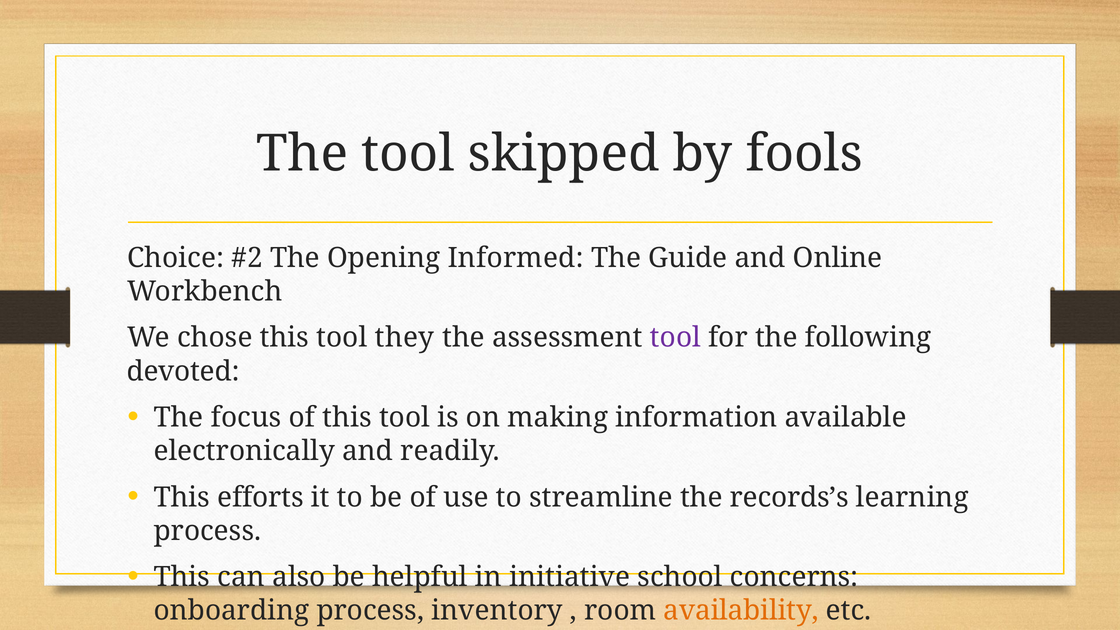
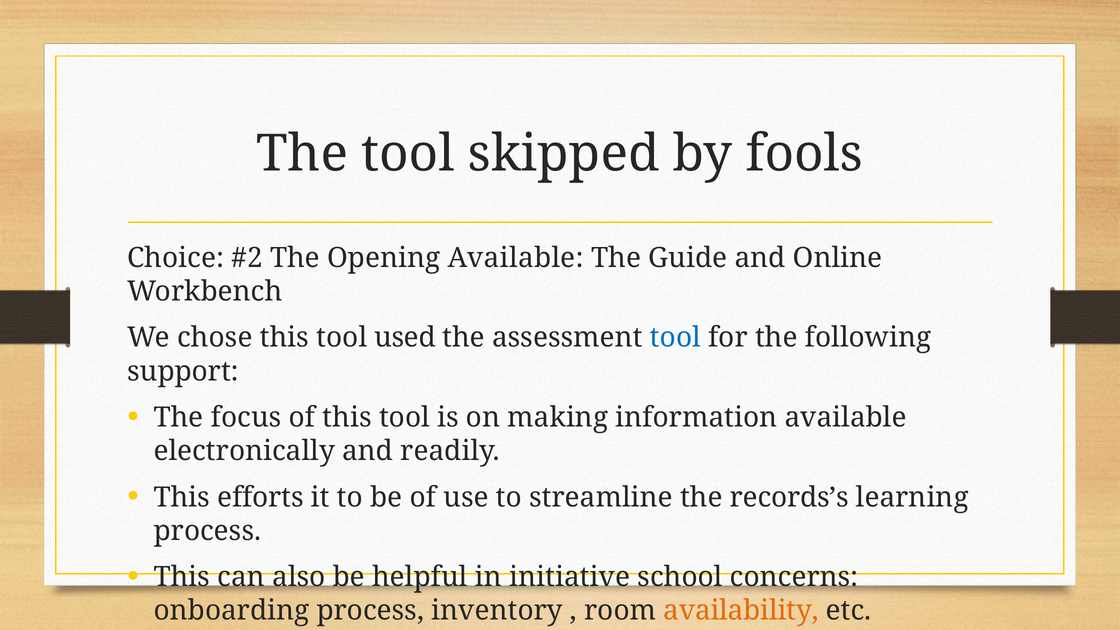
Opening Informed: Informed -> Available (516, 258)
they: they -> used (405, 338)
tool colour: purple -> blue (675, 338)
devoted: devoted -> support (183, 371)
